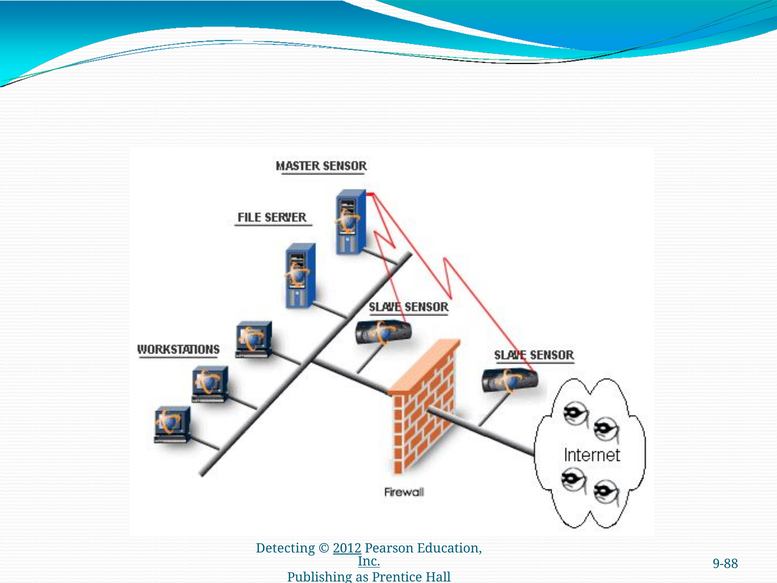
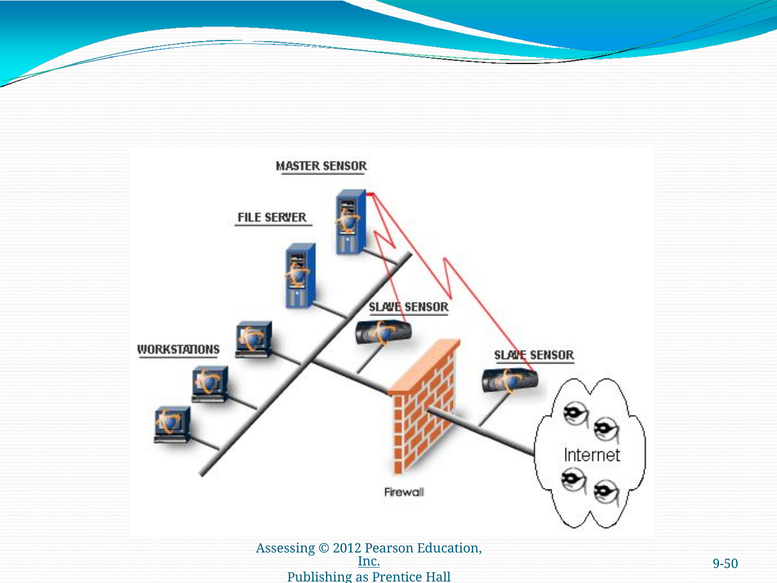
Detecting: Detecting -> Assessing (286, 548)
2012 underline: present -> none (347, 548)
9-88: 9-88 -> 9-50 (725, 564)
